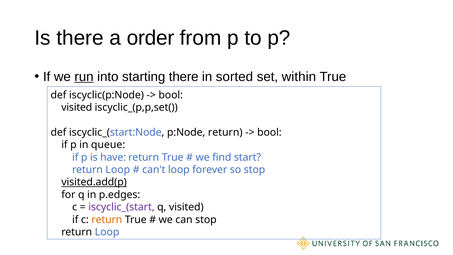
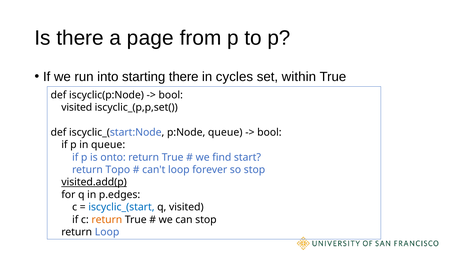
order: order -> page (150, 38)
run underline: present -> none (84, 77)
sorted: sorted -> cycles (234, 77)
p:Node return: return -> queue (225, 132)
have: have -> onto (113, 157)
Loop: Loop -> Topo (118, 170)
iscyclic_(start colour: purple -> blue (121, 207)
